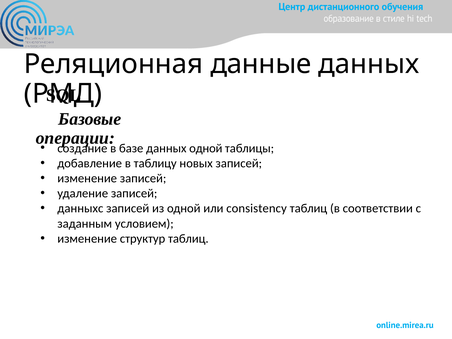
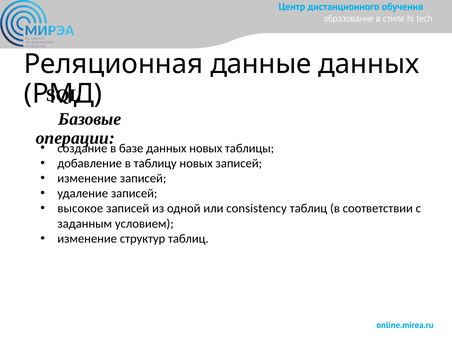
данных одной: одной -> новых (206, 148)
данныхс: данныхс -> высокое (80, 209)
